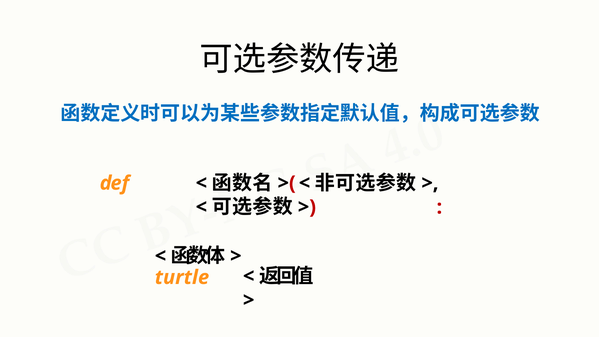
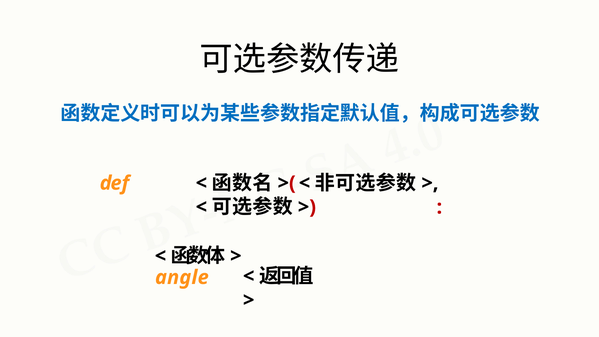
turtle: turtle -> angle (182, 277)
